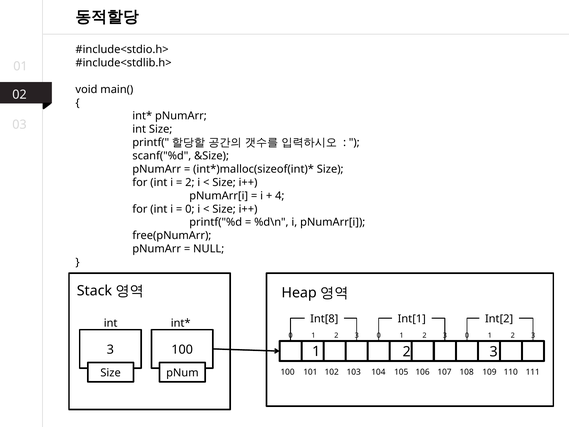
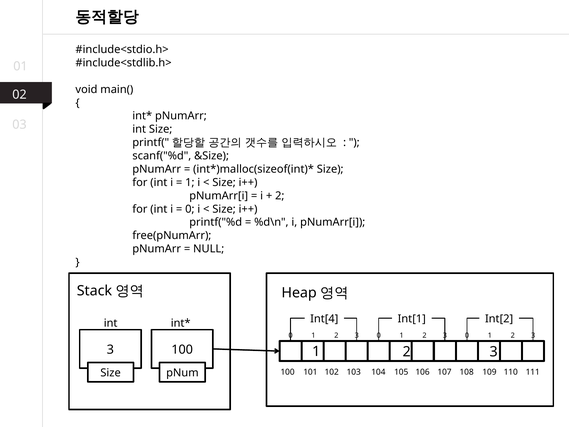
2: 2 -> 1 (190, 182)
4: 4 -> 2 (280, 196)
Int[8: Int[8 -> Int[4 (324, 319)
